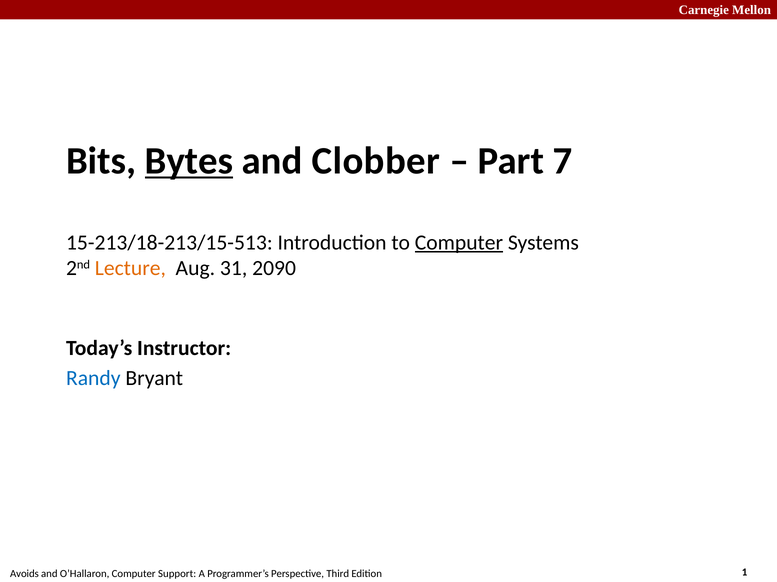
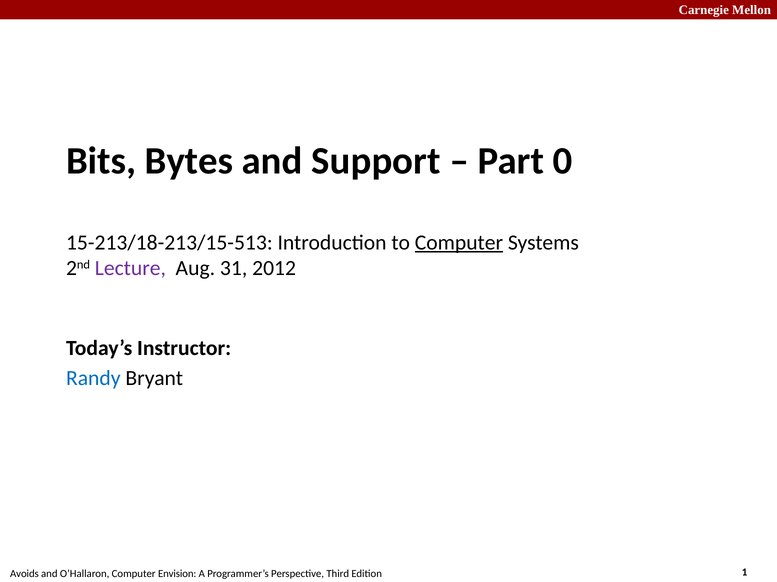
Bytes underline: present -> none (189, 161)
Clobber: Clobber -> Support (376, 161)
7: 7 -> 0 (563, 161)
Lecture colour: orange -> purple (130, 269)
2090: 2090 -> 2012 (274, 269)
Support: Support -> Envision (177, 574)
